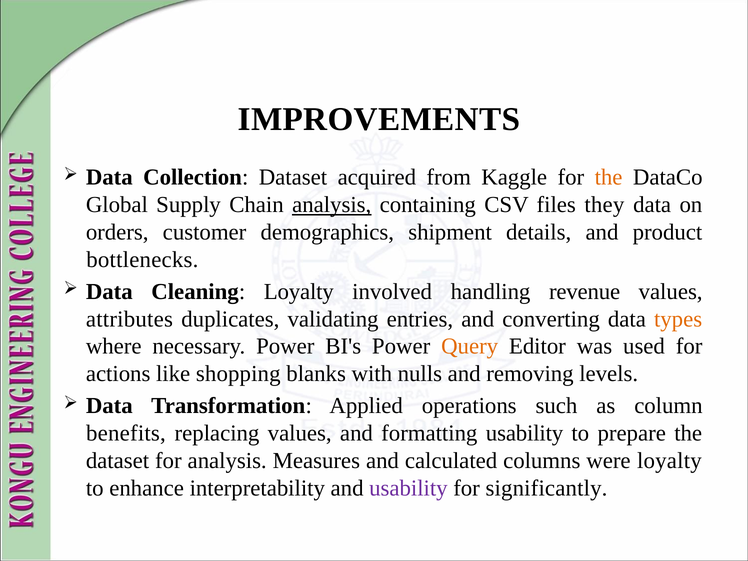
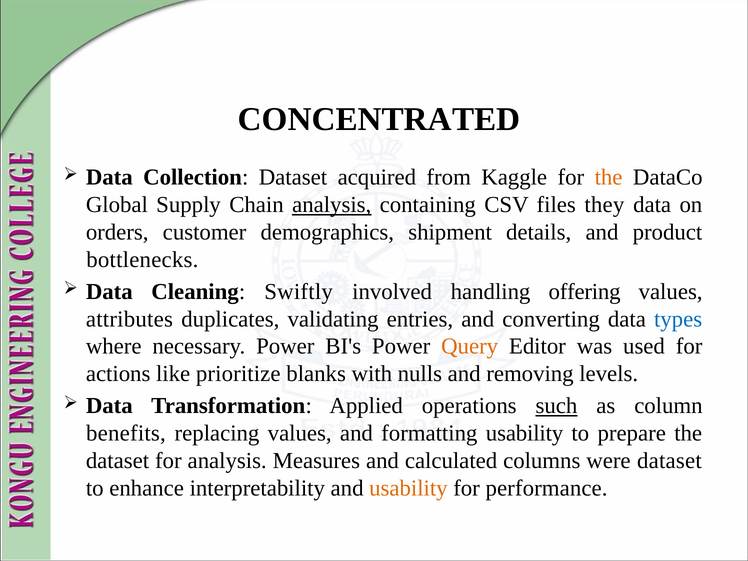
IMPROVEMENTS: IMPROVEMENTS -> CONCENTRATED (379, 119)
Cleaning Loyalty: Loyalty -> Swiftly (299, 292)
revenue: revenue -> offering (585, 292)
types colour: orange -> blue (678, 319)
shopping: shopping -> prioritize (238, 374)
such underline: none -> present (556, 406)
were loyalty: loyalty -> dataset (669, 461)
usability colour: purple -> orange (408, 488)
significantly: significantly -> performance (547, 488)
